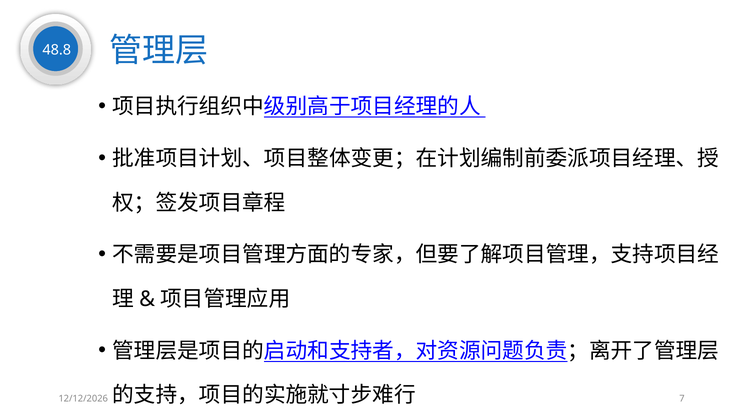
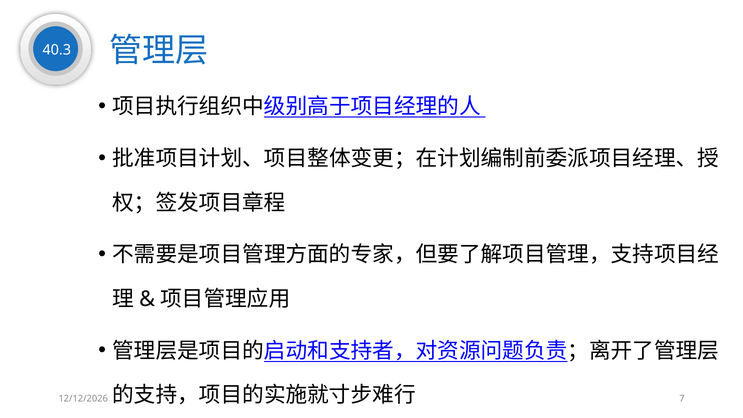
48.8: 48.8 -> 40.3 (57, 50)
